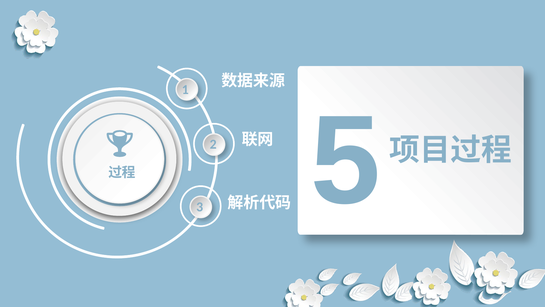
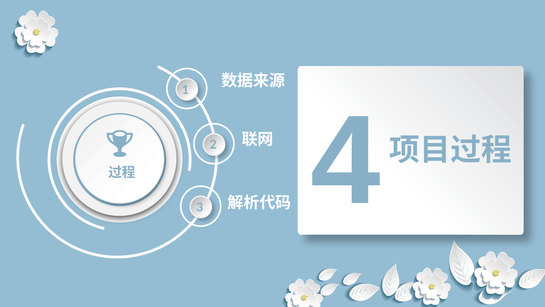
5: 5 -> 4 (346, 161)
